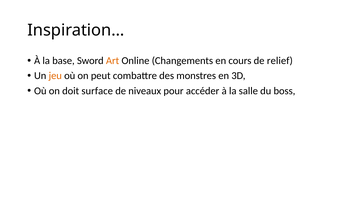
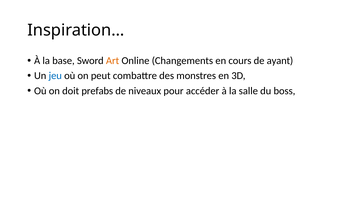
relief: relief -> ayant (280, 61)
jeu colour: orange -> blue (55, 76)
surface: surface -> prefabs (97, 91)
